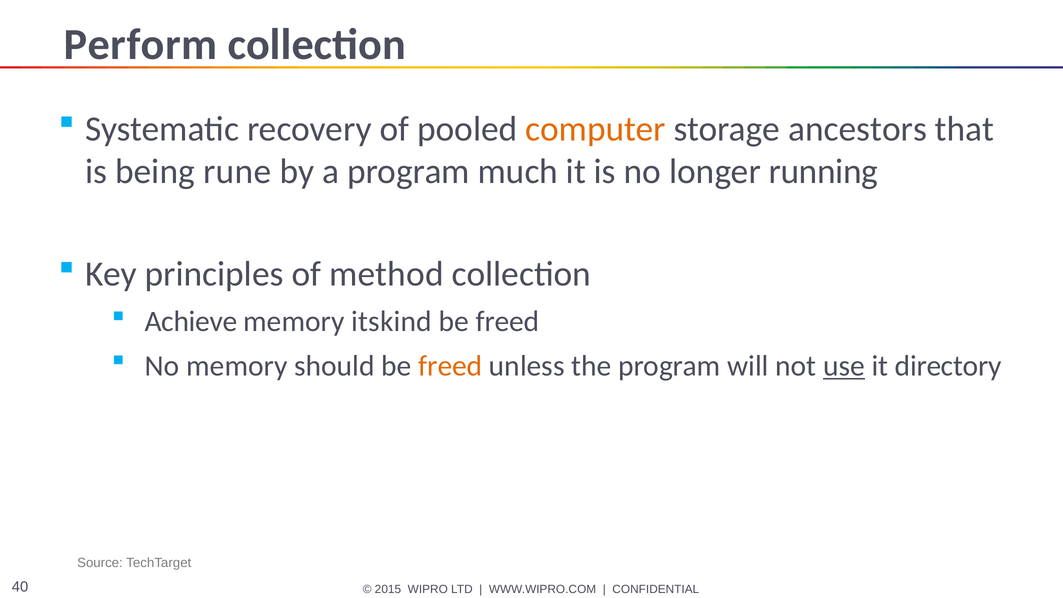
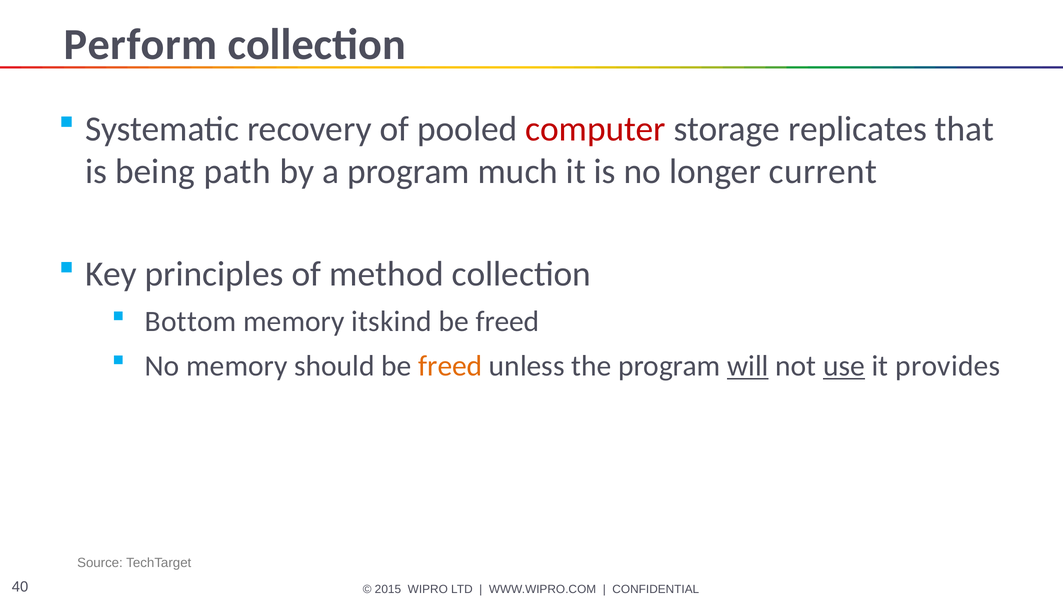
computer colour: orange -> red (596, 129)
ancestors: ancestors -> replicates (858, 129)
rune: rune -> path (237, 171)
running: running -> current (823, 171)
Achieve: Achieve -> Bottom (191, 322)
will underline: none -> present (748, 366)
directory: directory -> provides (948, 366)
